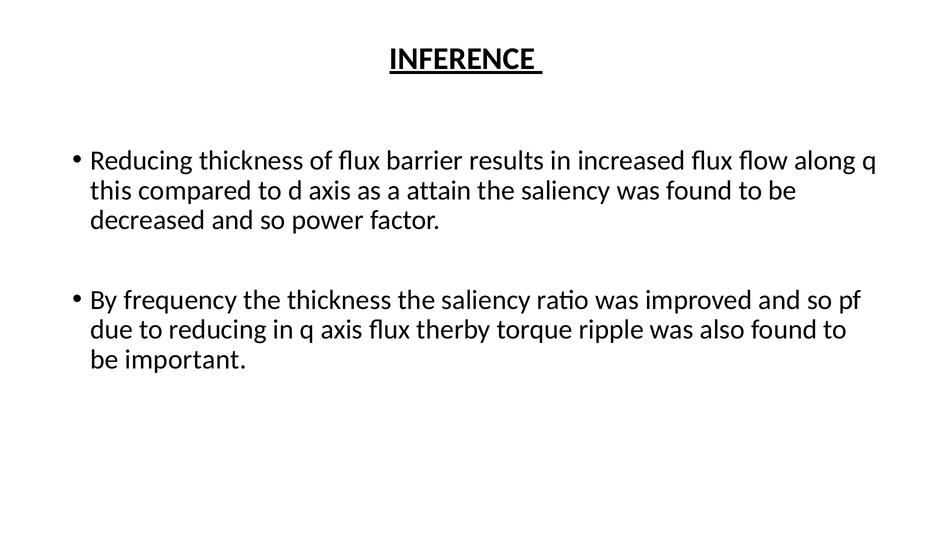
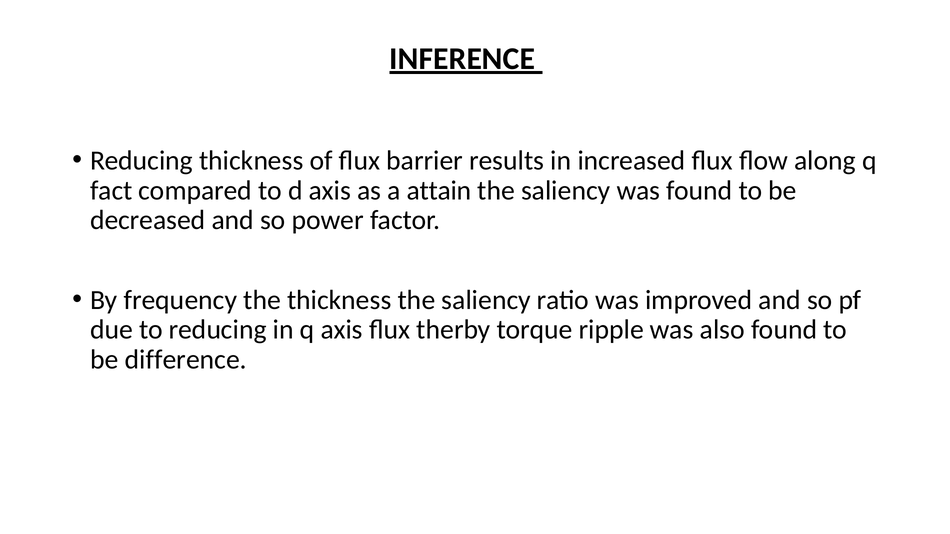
this: this -> fact (111, 190)
important: important -> difference (186, 360)
